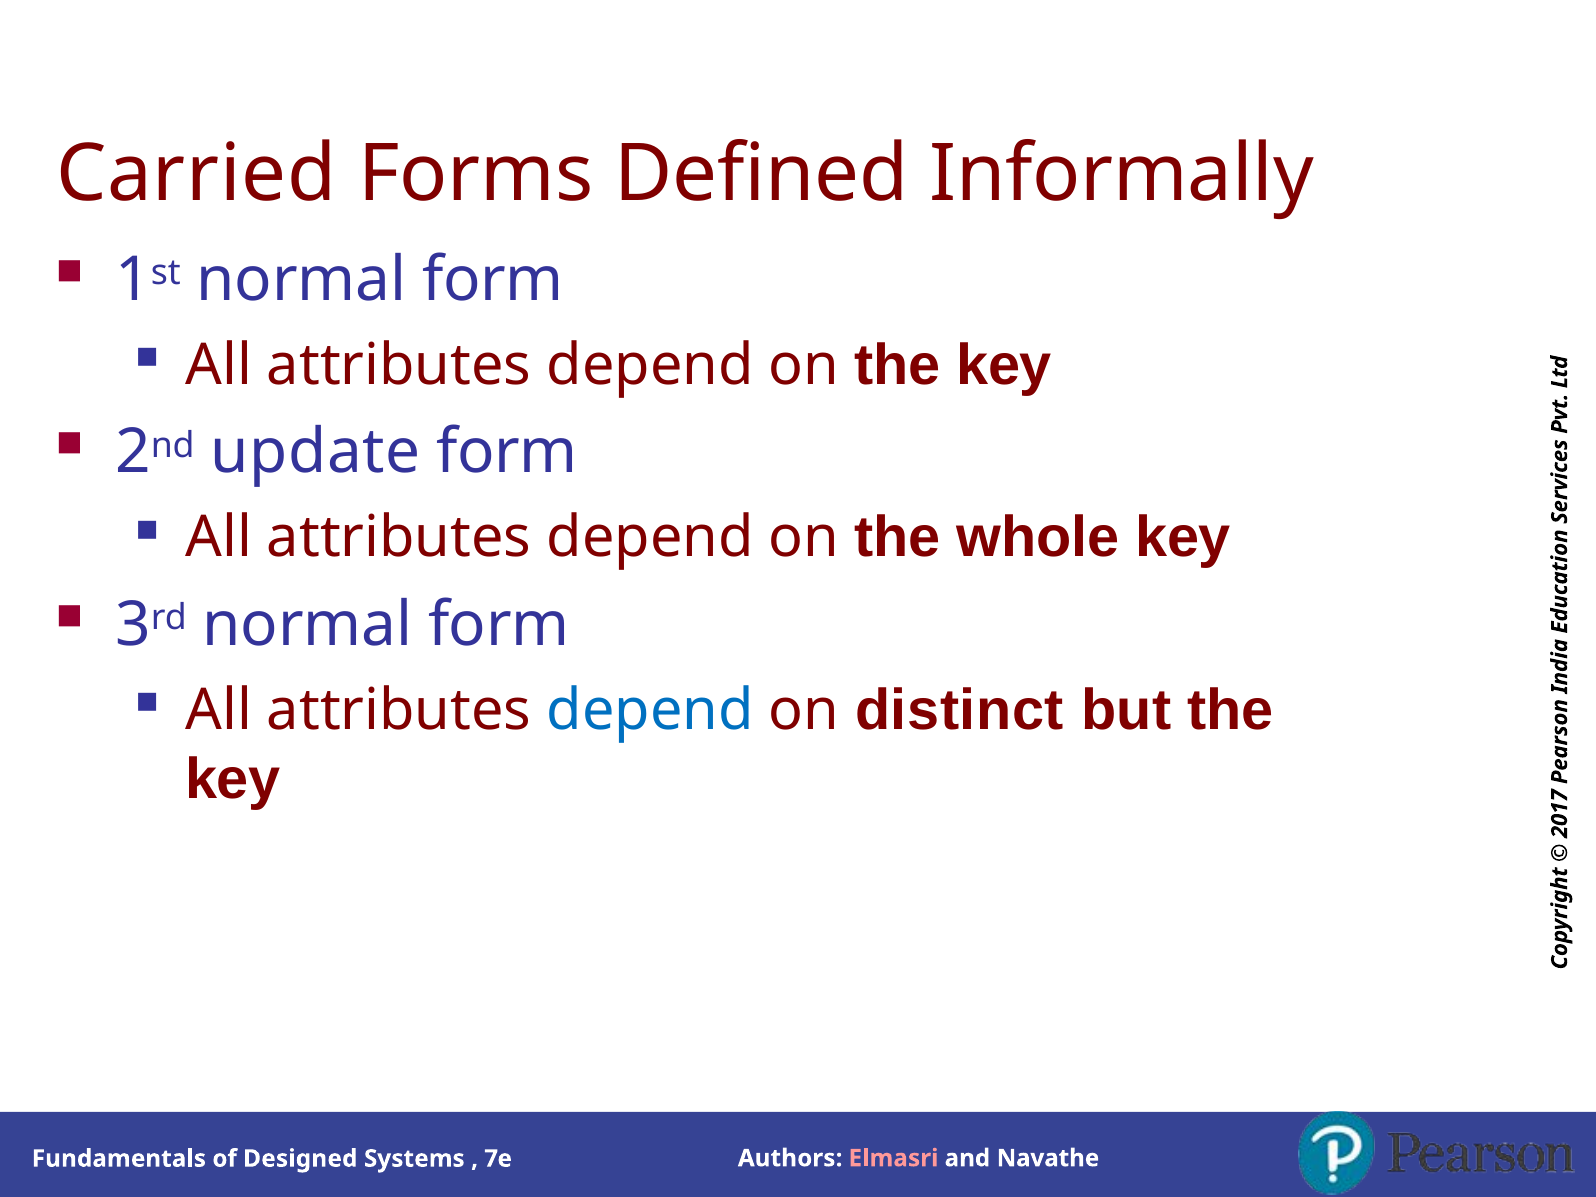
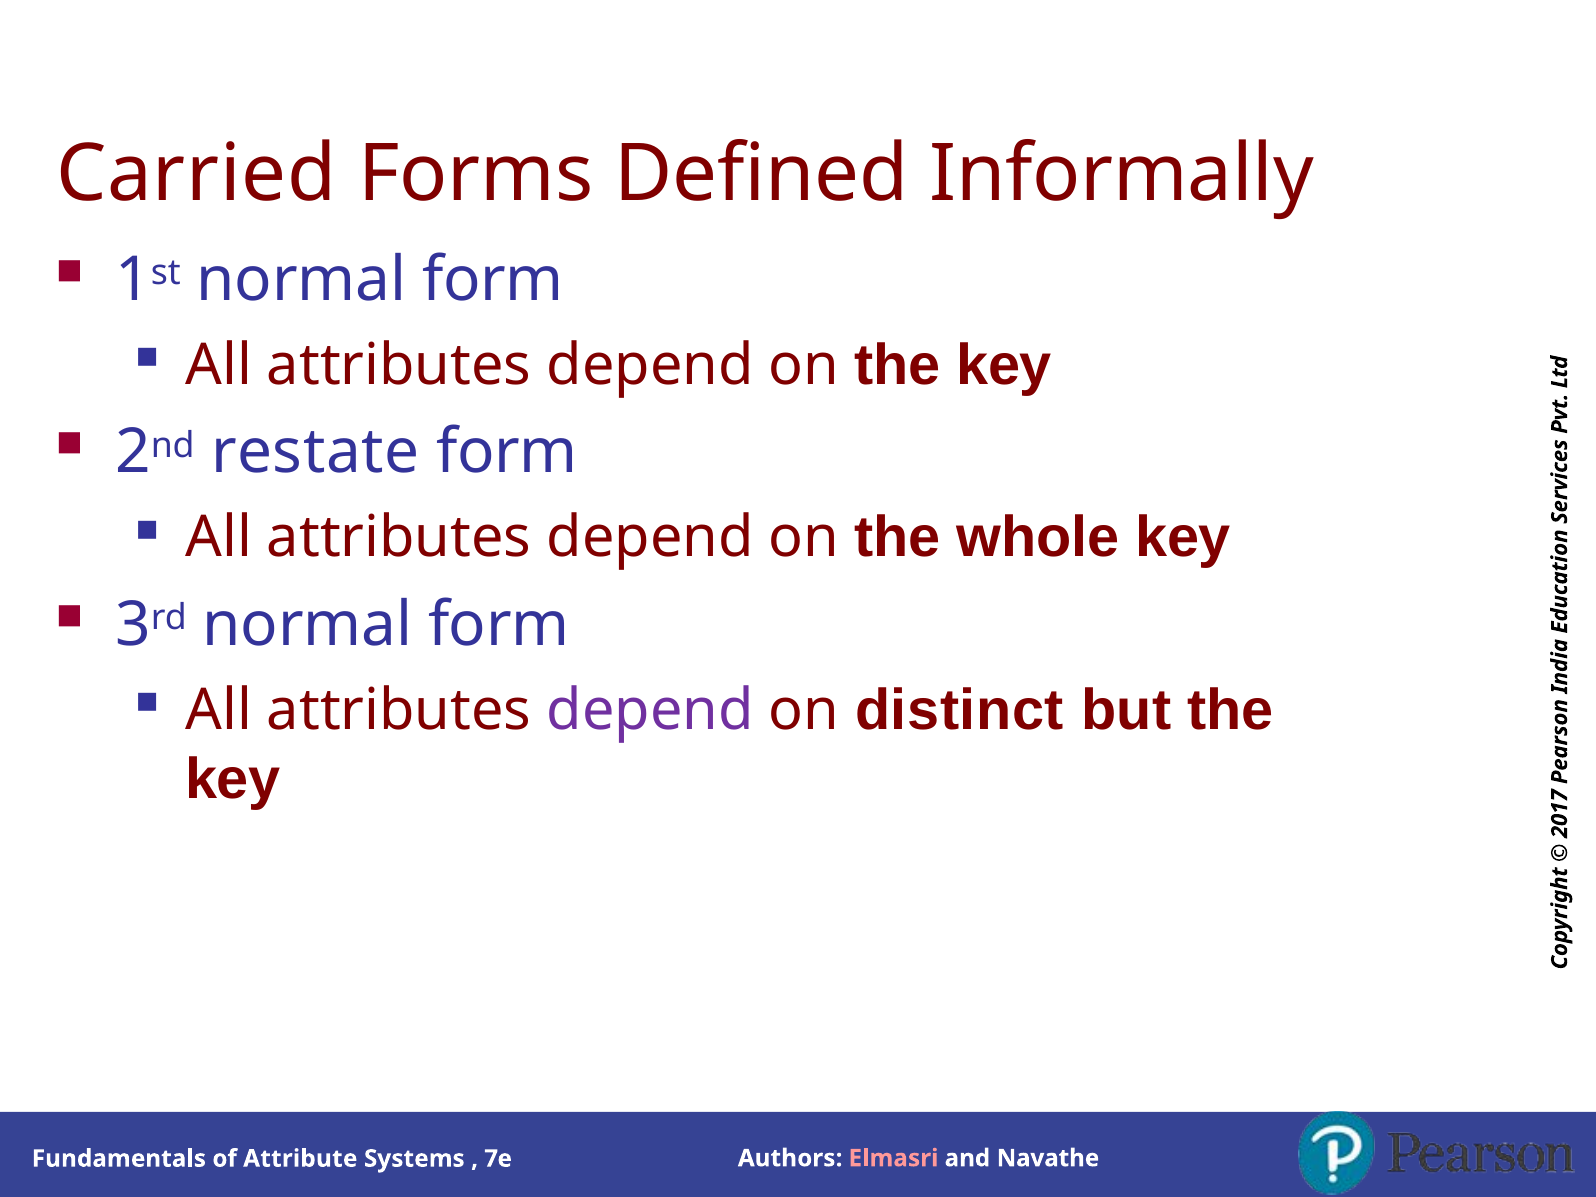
update: update -> restate (315, 452)
depend colour: blue -> purple (650, 710)
Designed: Designed -> Attribute (300, 1159)
